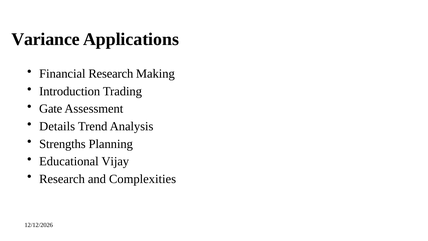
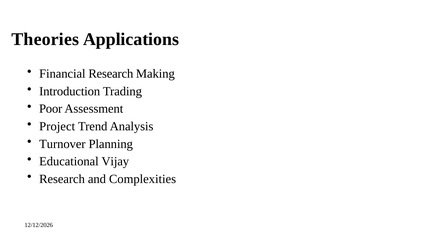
Variance: Variance -> Theories (45, 39)
Gate: Gate -> Poor (51, 109)
Details: Details -> Project (57, 126)
Strengths: Strengths -> Turnover (62, 144)
